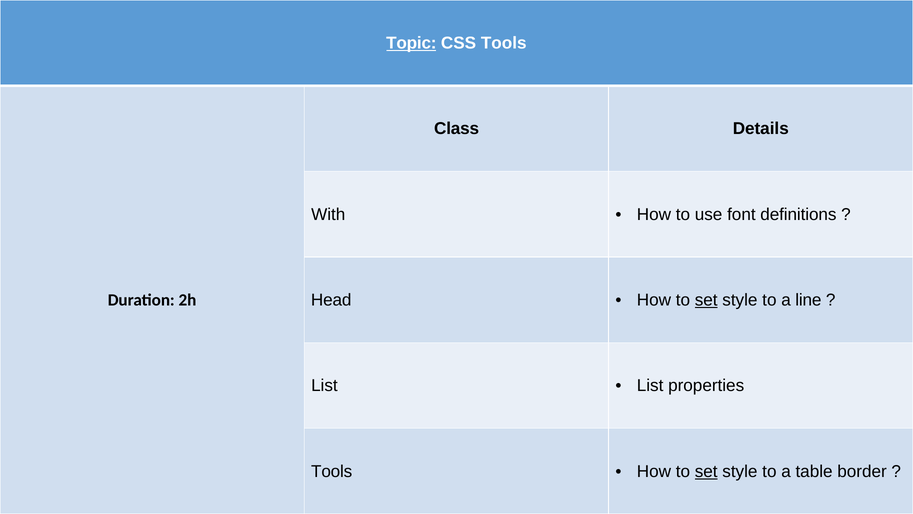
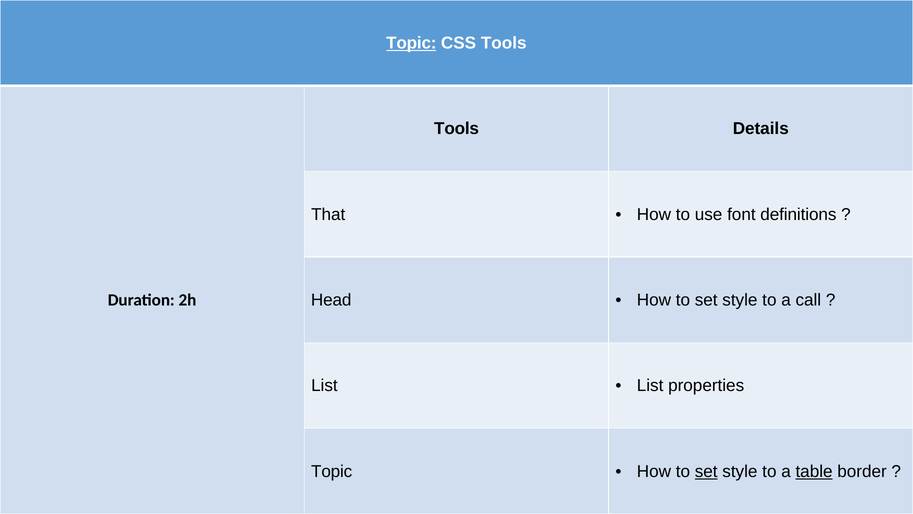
Class: Class -> Tools (457, 129)
With: With -> That (328, 214)
set underline: present -> none (706, 300)
line: line -> call (808, 300)
Tools: Tools -> Topic (332, 471)
table underline: none -> present (814, 471)
